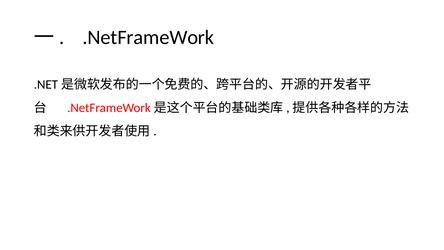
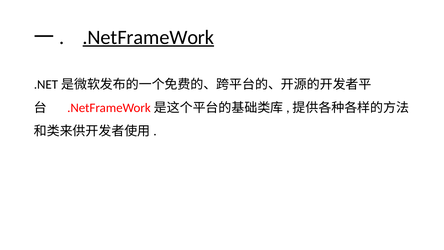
.NetFrameWork underline: none -> present (148, 37)
